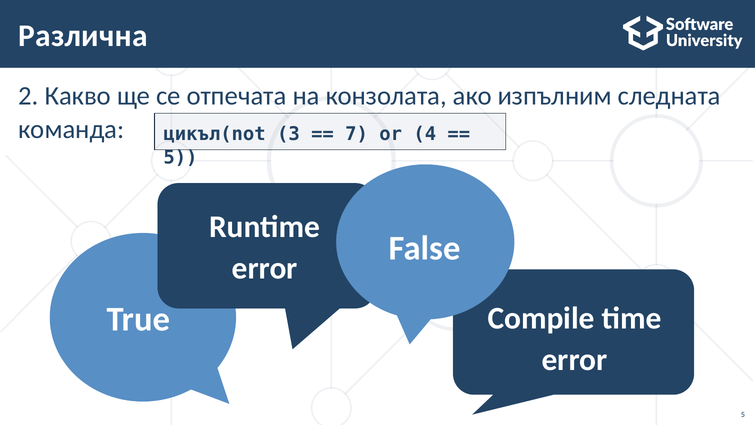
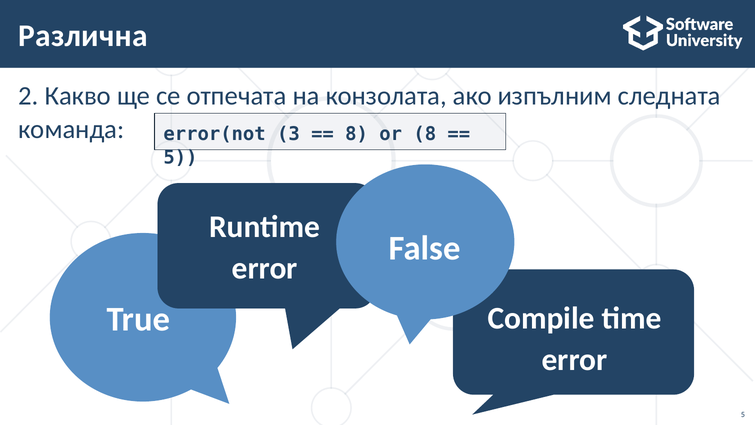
цикъл(not: цикъл(not -> error(not (215, 134)
7: 7 -> 8 (357, 134)
or 4: 4 -> 8 (425, 134)
